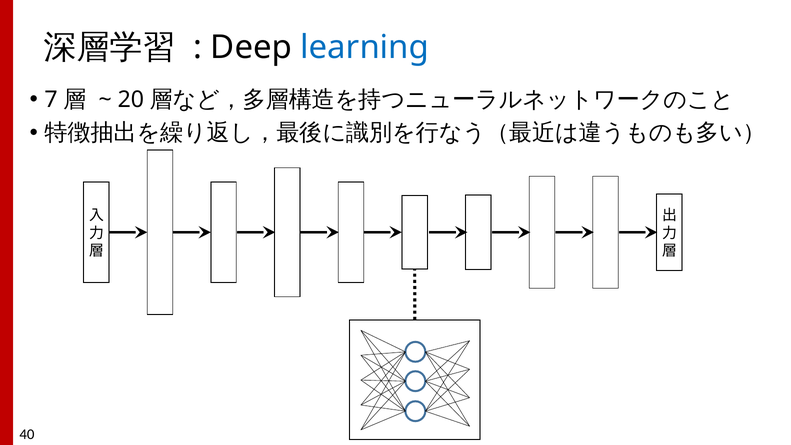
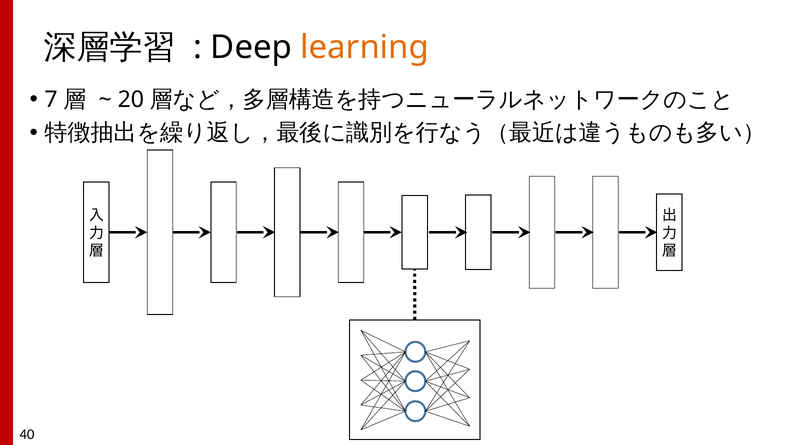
learning colour: blue -> orange (365, 47)
